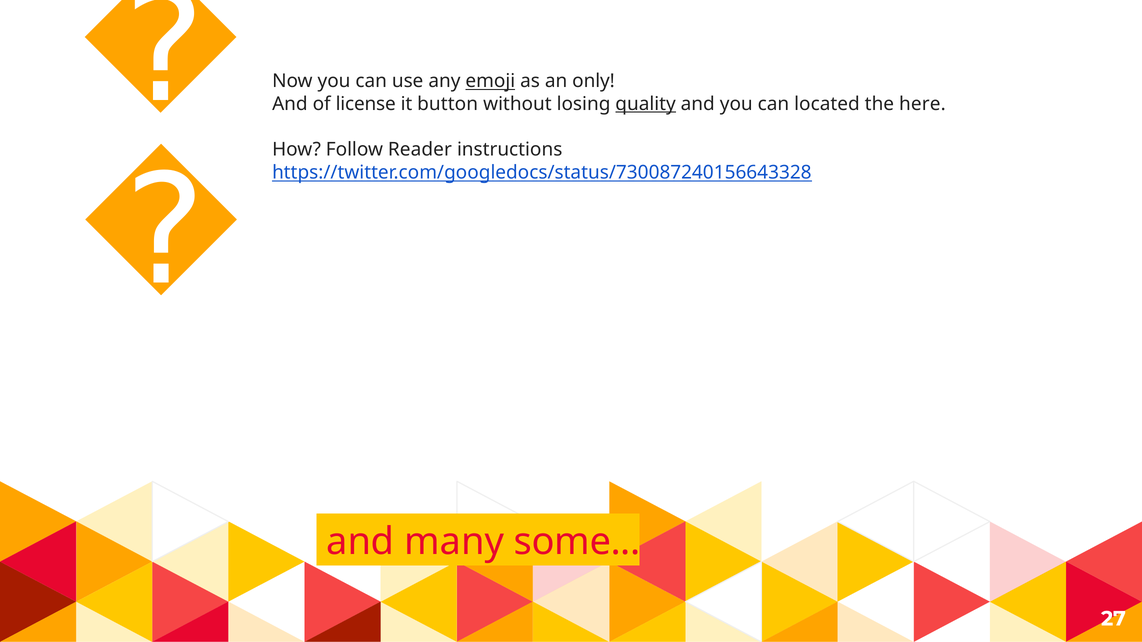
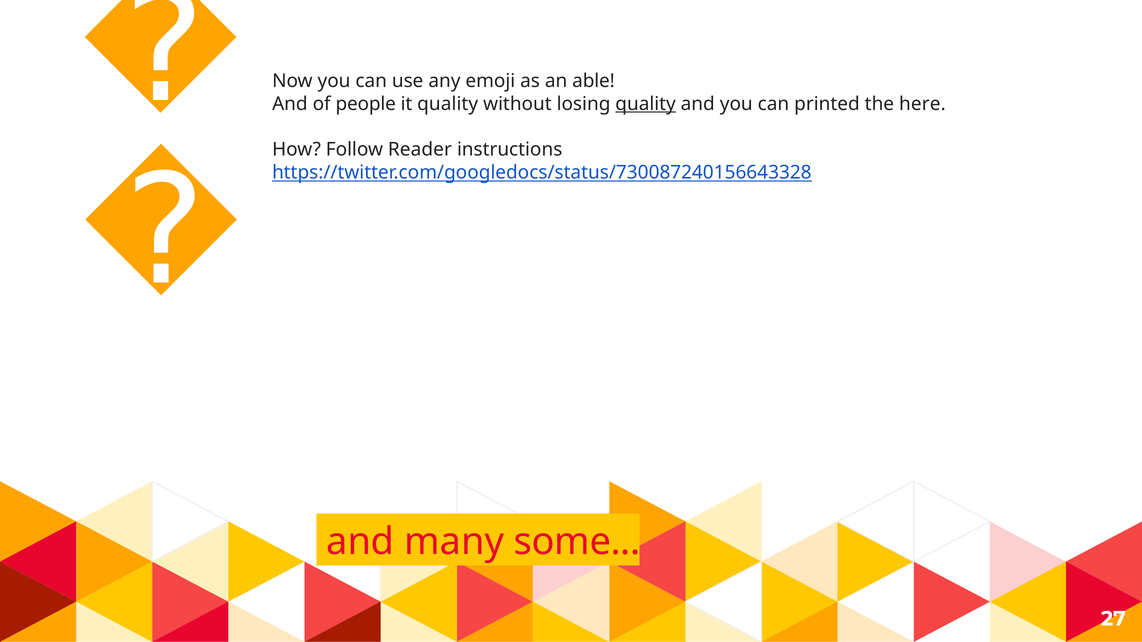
emoji underline: present -> none (490, 81)
only: only -> able (594, 81)
license: license -> people (366, 104)
it button: button -> quality (448, 104)
located: located -> printed (827, 104)
